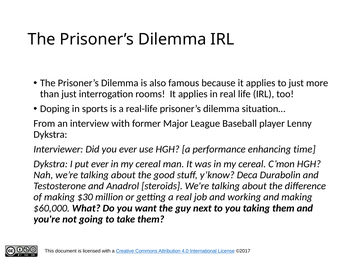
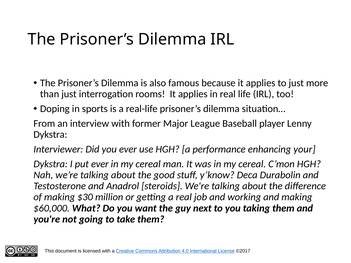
time: time -> your (304, 149)
